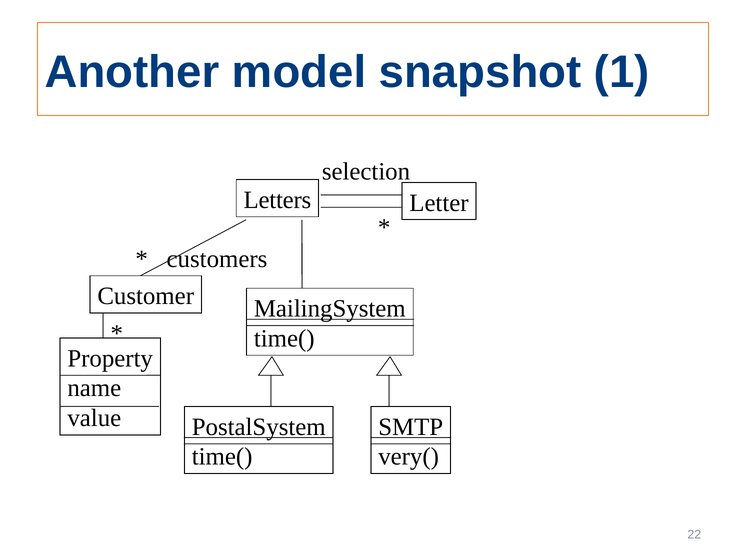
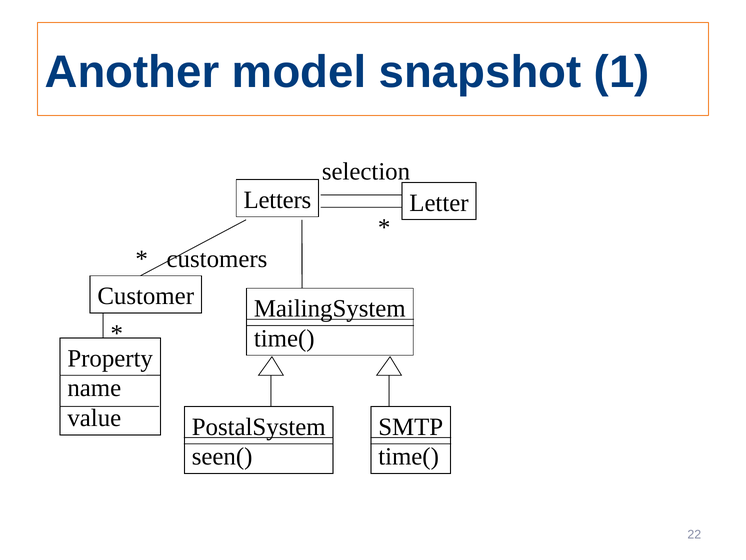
time(: time( -> seen( (222, 456)
very(: very( -> time( (409, 456)
